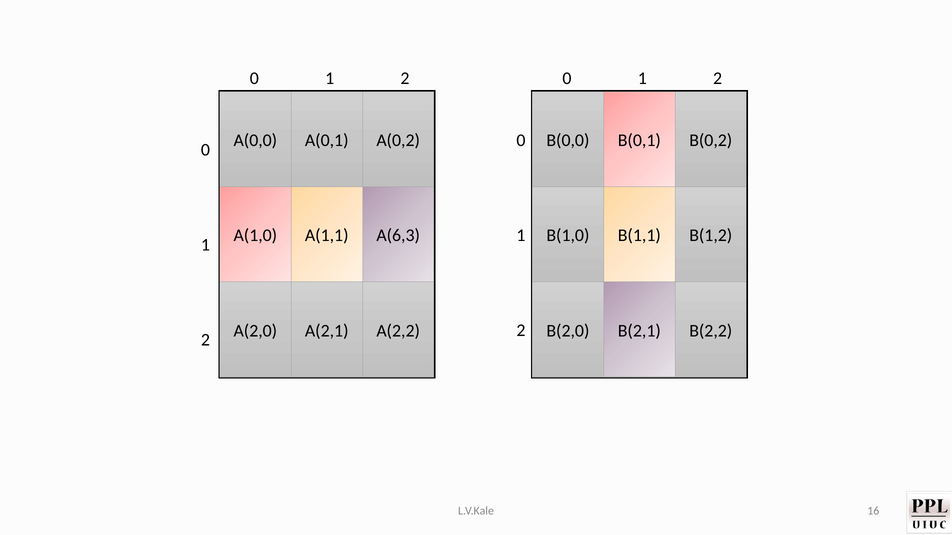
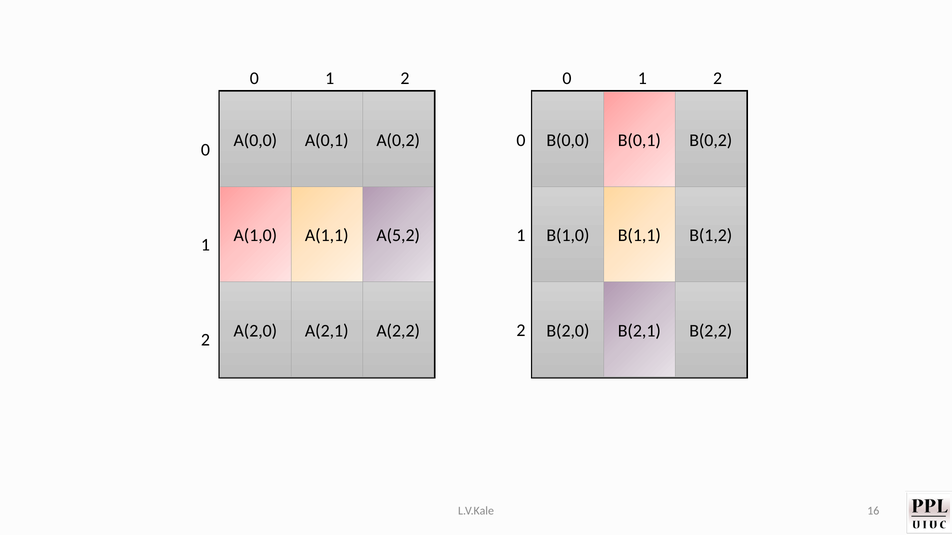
A(6,3: A(6,3 -> A(5,2 (398, 236)
